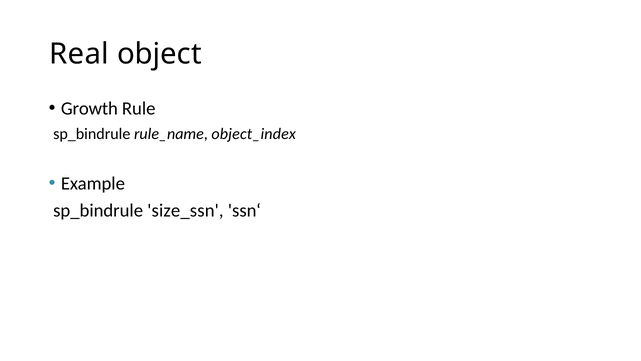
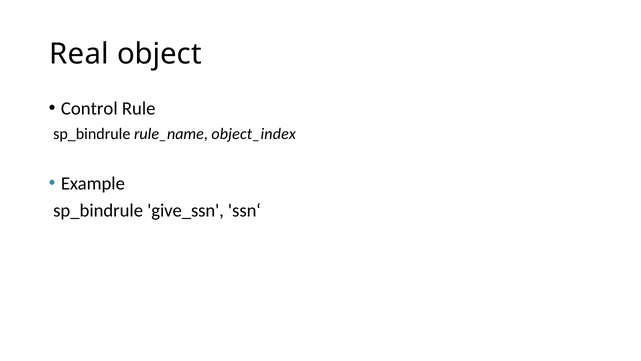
Growth: Growth -> Control (89, 108)
size_ssn: size_ssn -> give_ssn (186, 210)
